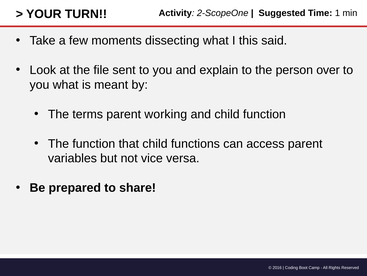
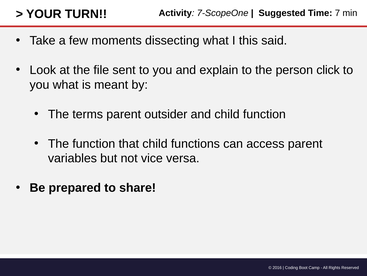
2-ScopeOne: 2-ScopeOne -> 7-ScopeOne (223, 13)
1: 1 -> 7 (337, 13)
over: over -> click (328, 70)
working: working -> outsider (166, 114)
